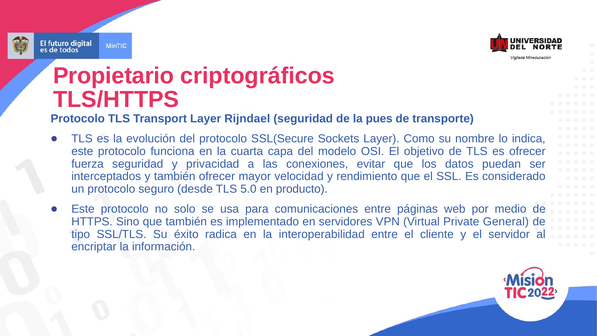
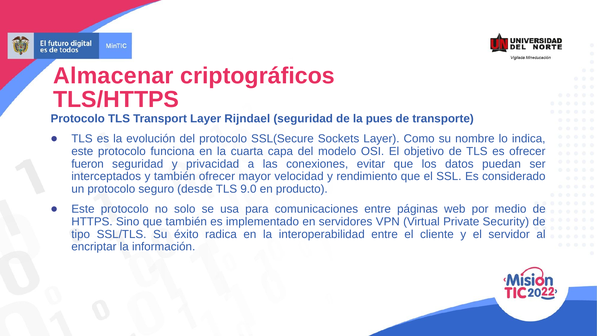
Propietario: Propietario -> Almacenar (113, 76)
fuerza: fuerza -> fueron (88, 164)
5.0: 5.0 -> 9.0 (248, 189)
General: General -> Security (506, 222)
